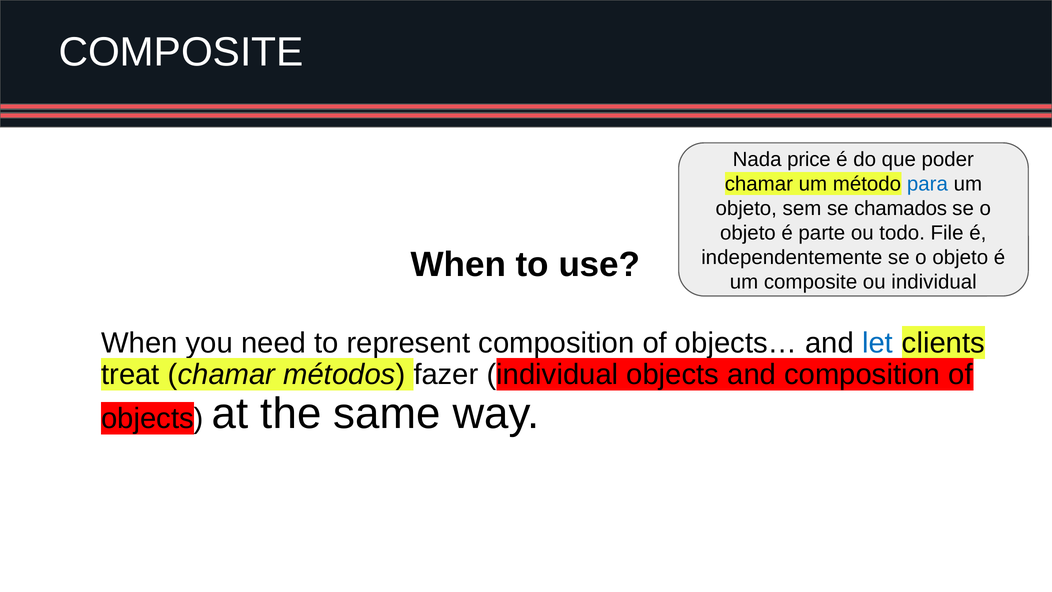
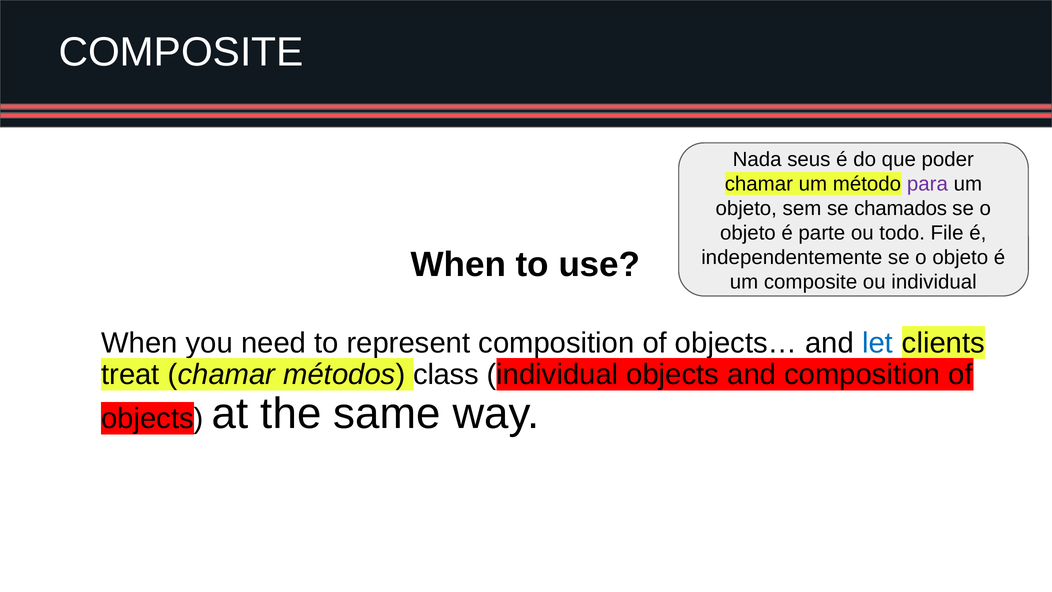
price: price -> seus (809, 159)
para colour: blue -> purple (927, 184)
fazer: fazer -> class (446, 374)
